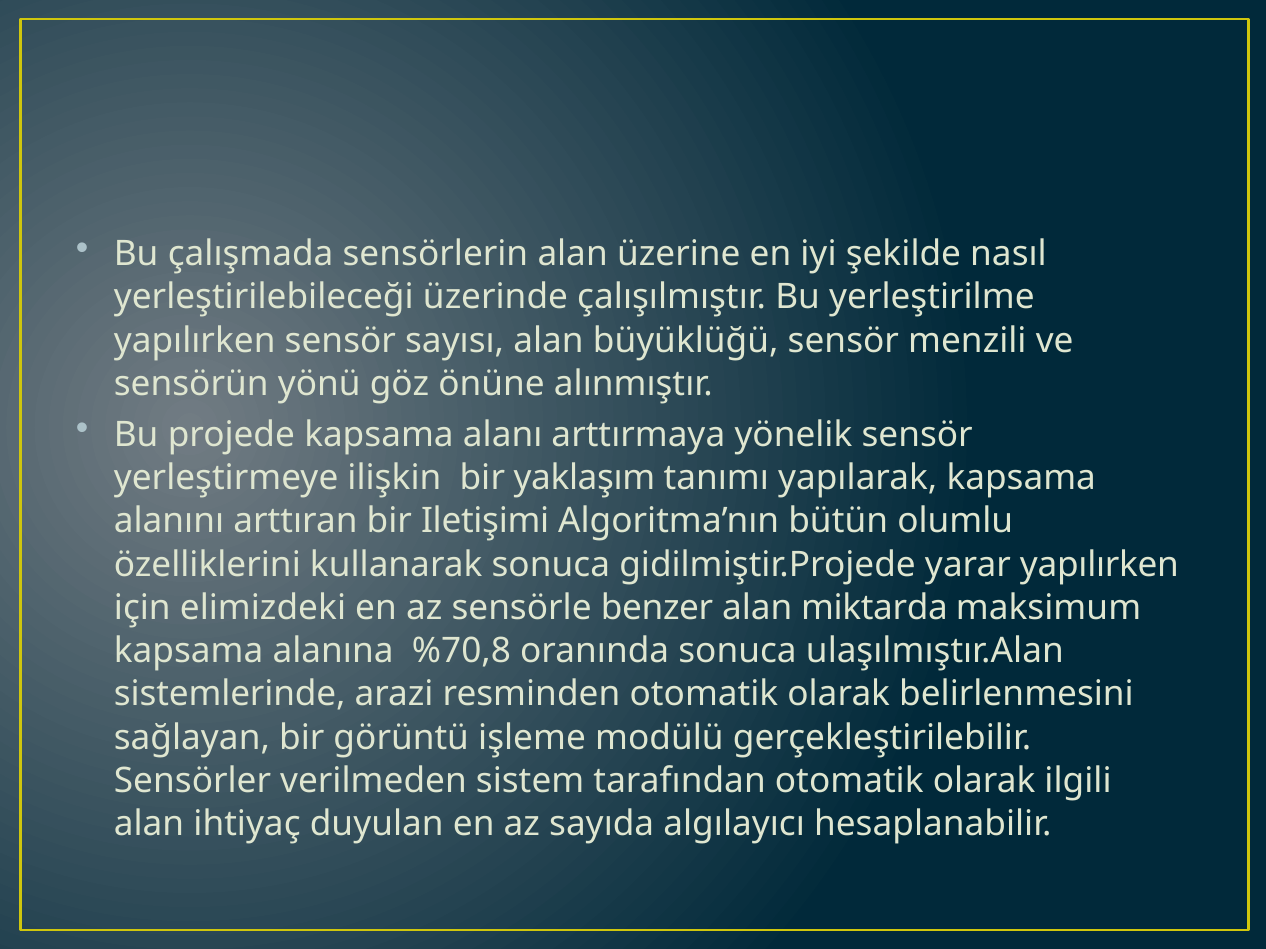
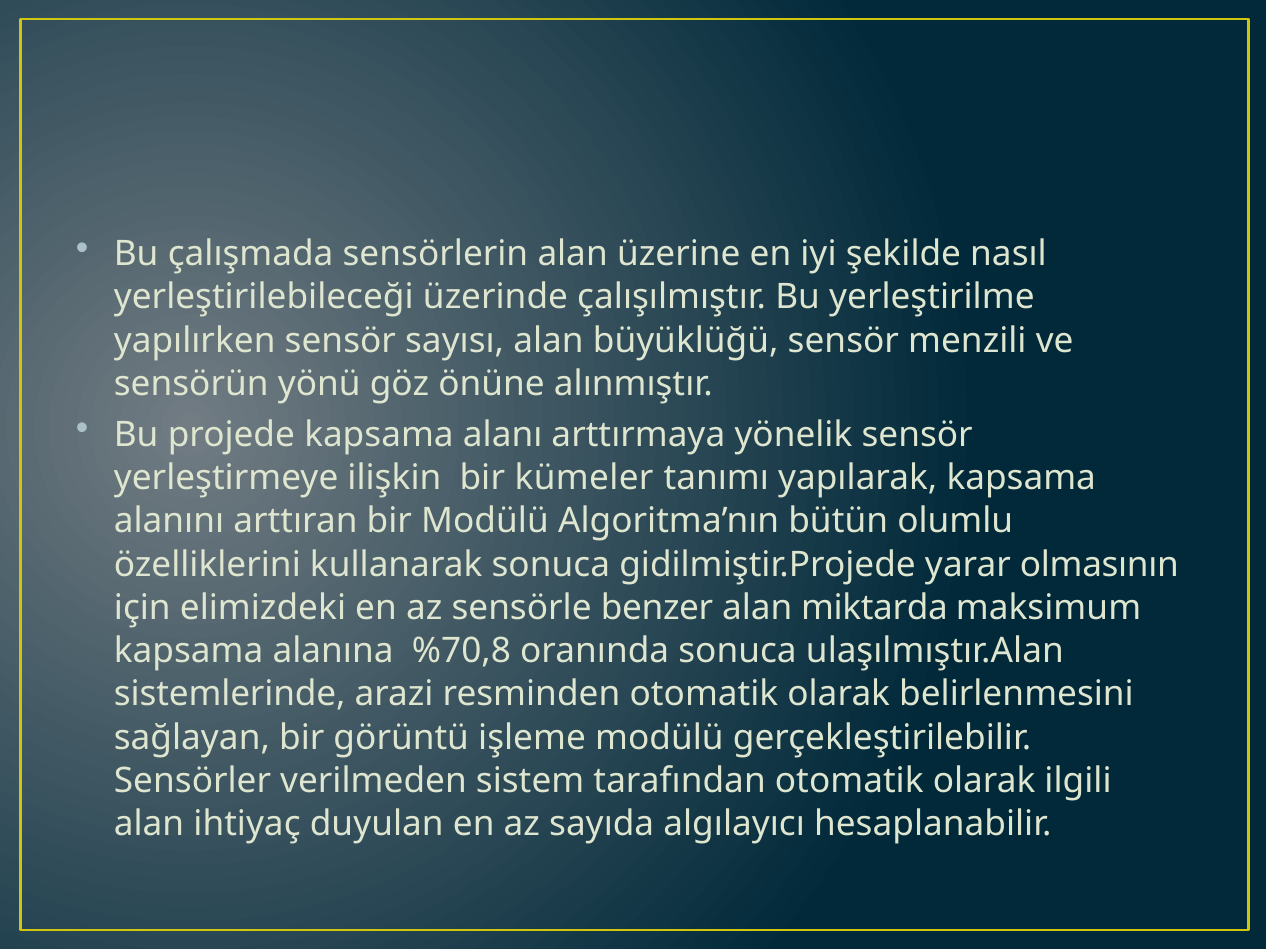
yaklaşım: yaklaşım -> kümeler (584, 478)
bir Iletişimi: Iletişimi -> Modülü (485, 522)
yarar yapılırken: yapılırken -> olmasının (1099, 565)
